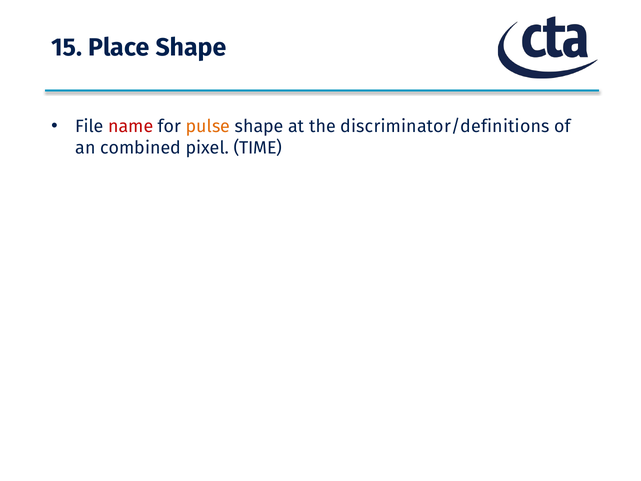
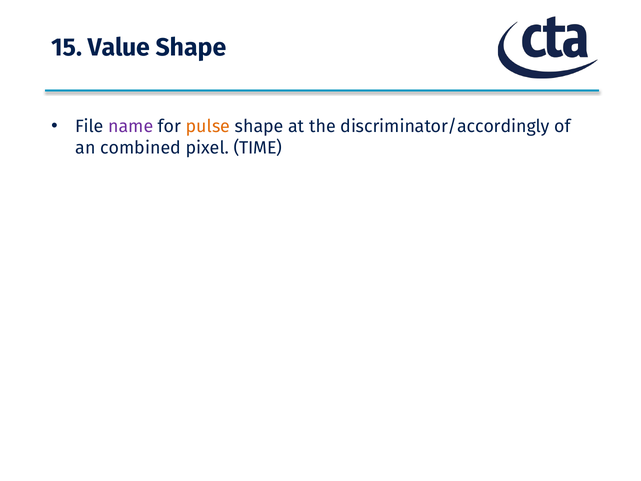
Place: Place -> Value (119, 47)
name colour: red -> purple (131, 127)
discriminator/definitions: discriminator/definitions -> discriminator/accordingly (445, 127)
